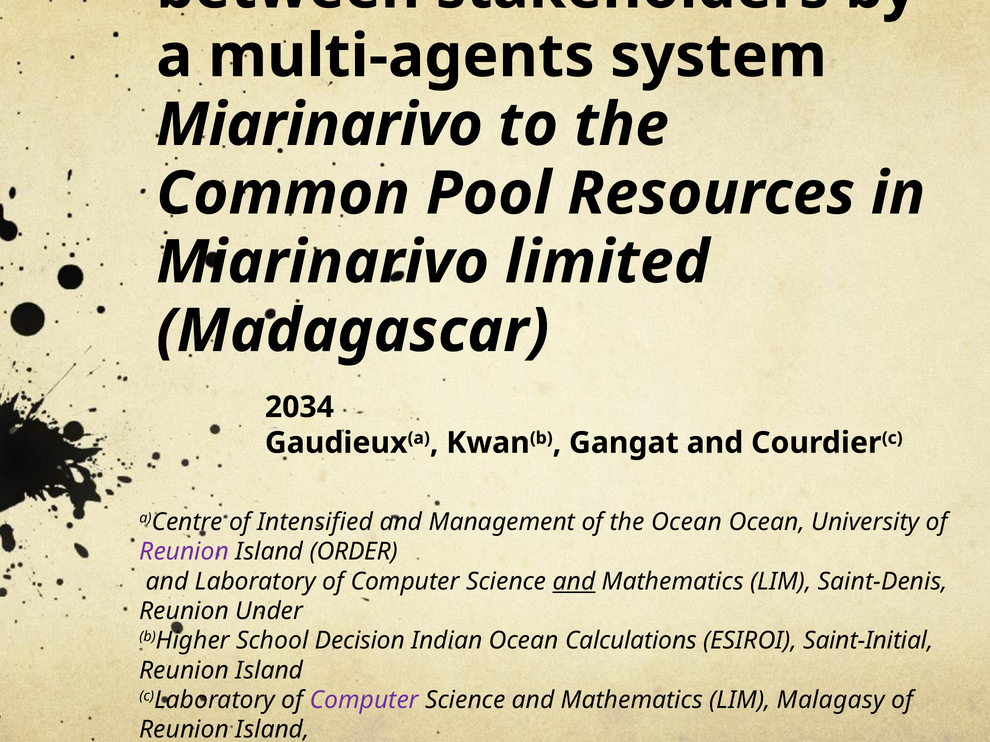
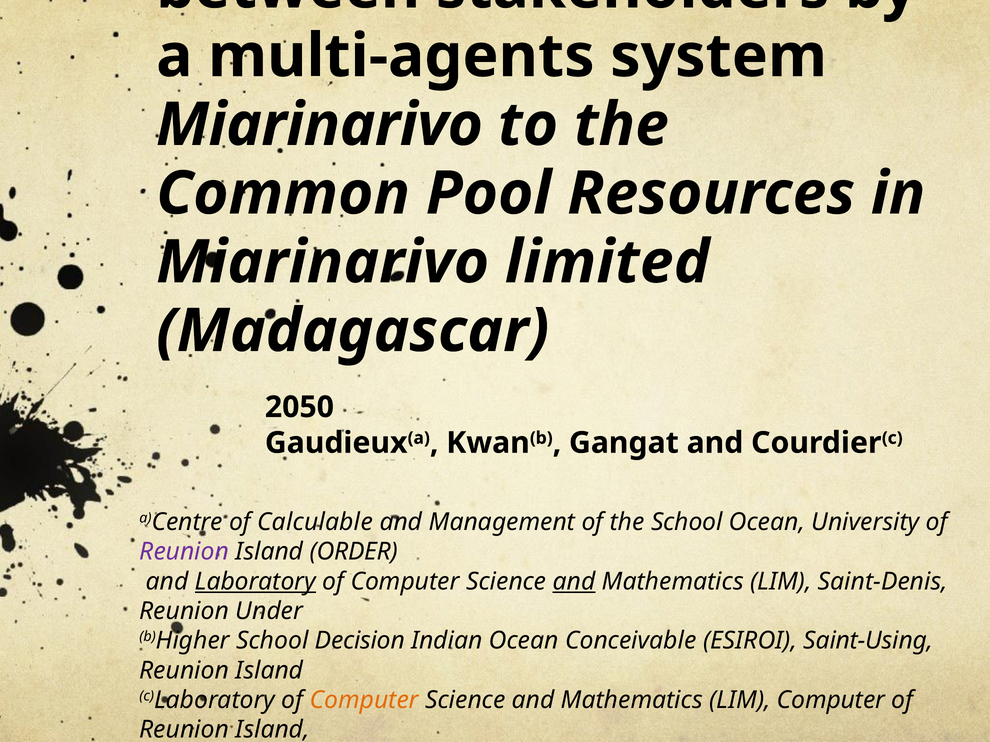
2034: 2034 -> 2050 (299, 407)
Intensified: Intensified -> Calculable (315, 522)
the Ocean: Ocean -> School (687, 522)
Laboratory underline: none -> present (255, 582)
Calculations: Calculations -> Conceivable (631, 641)
Saint-Initial: Saint-Initial -> Saint-Using (868, 641)
Computer colour: purple -> orange (364, 701)
LIM Malagasy: Malagasy -> Computer (831, 701)
